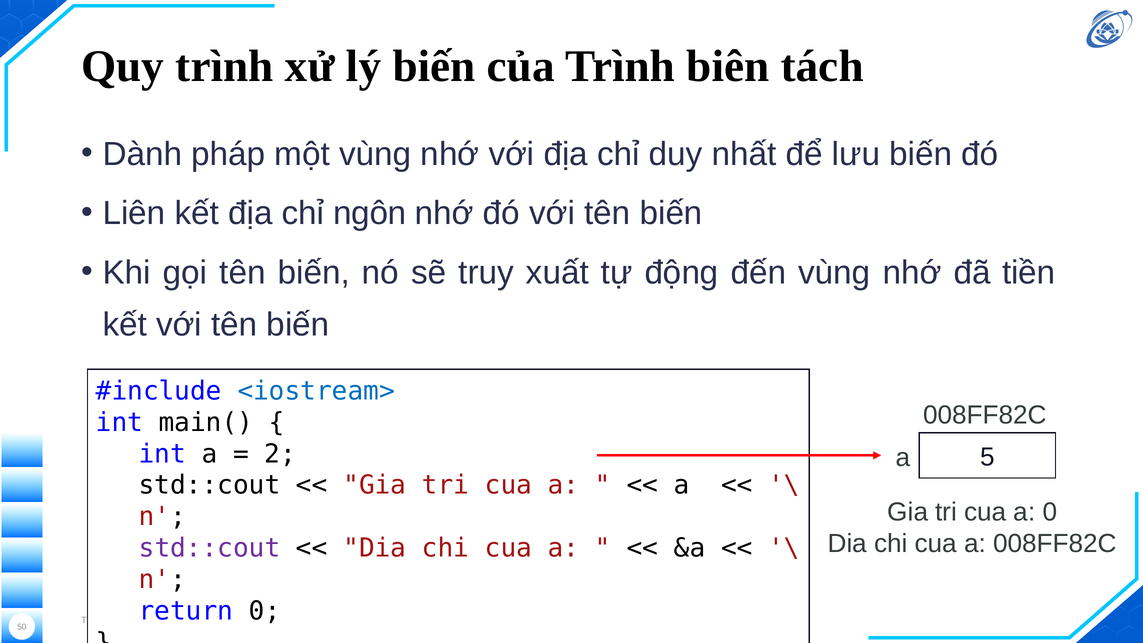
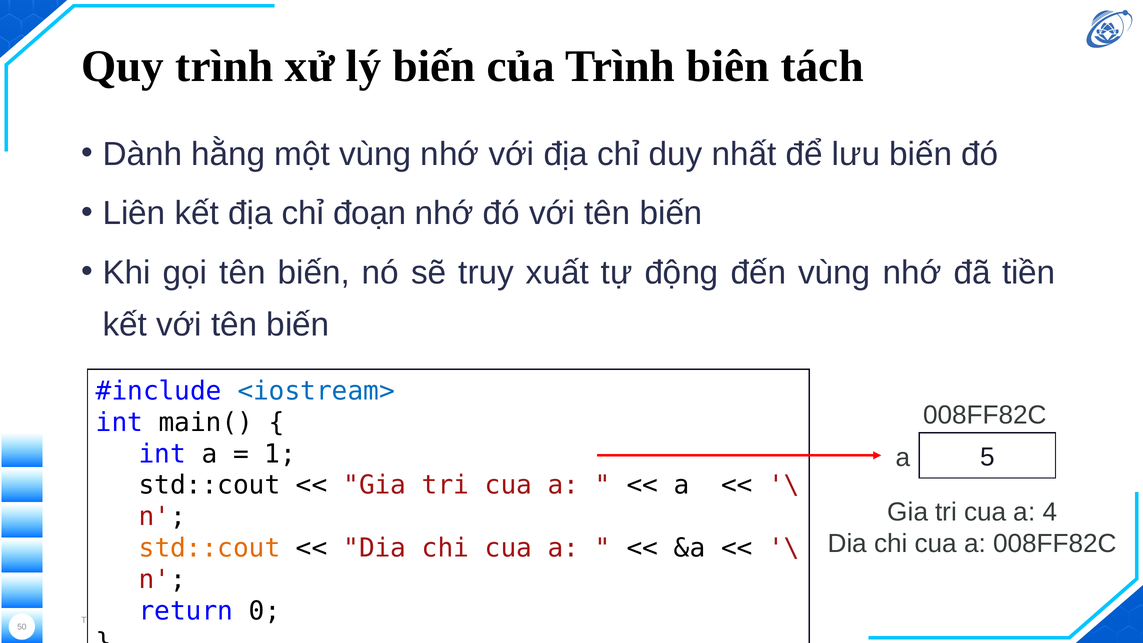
pháp: pháp -> hằng (228, 154)
ngôn: ngôn -> đoạn (370, 213)
2: 2 -> 1 (280, 454)
a 0: 0 -> 4 (1050, 512)
std::cout colour: purple -> orange (210, 548)
